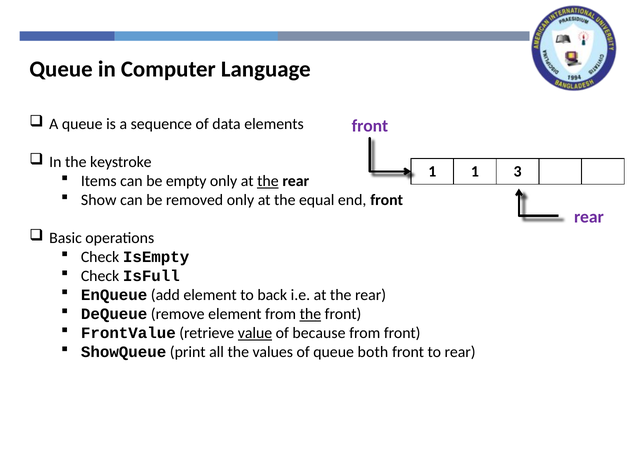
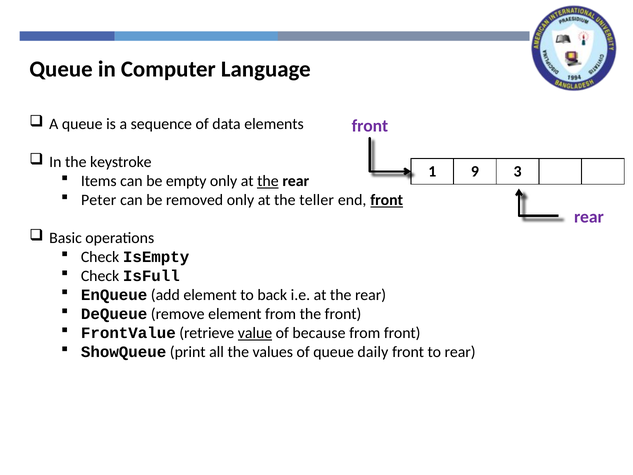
1 1: 1 -> 9 (475, 171)
Show: Show -> Peter (99, 200)
equal: equal -> teller (317, 200)
front underline: none -> present (387, 200)
the underline: present -> none (310, 314)
both: both -> daily (373, 352)
